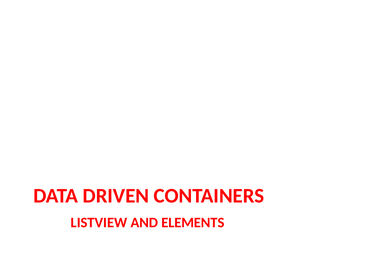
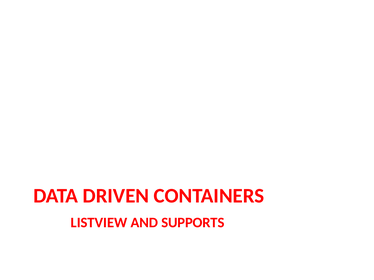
ELEMENTS: ELEMENTS -> SUPPORTS (193, 223)
